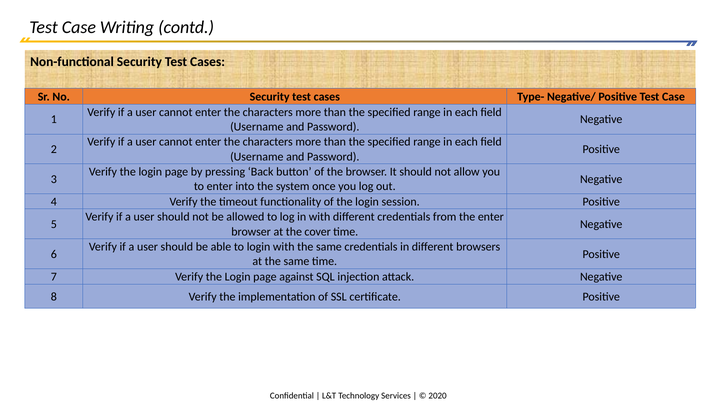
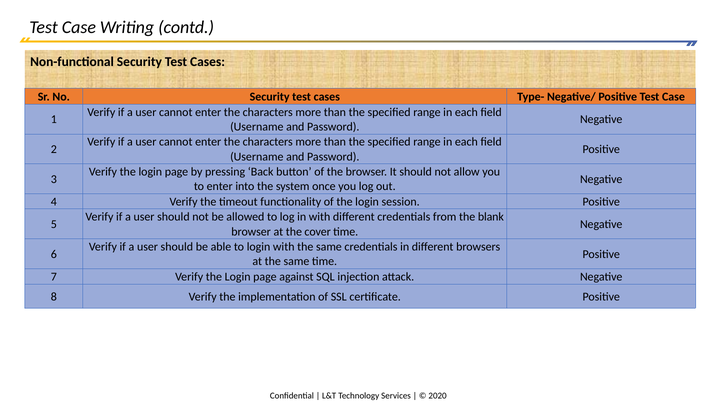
the enter: enter -> blank (491, 217)
